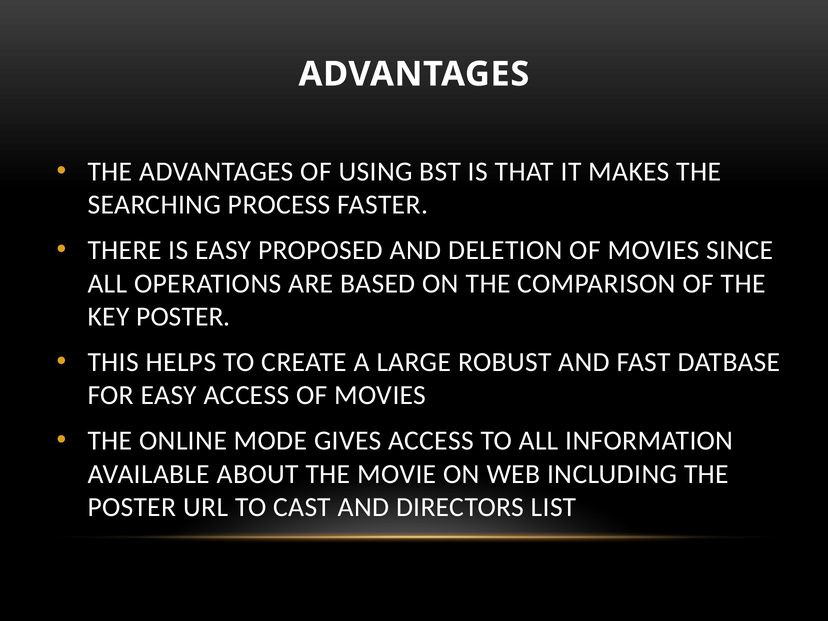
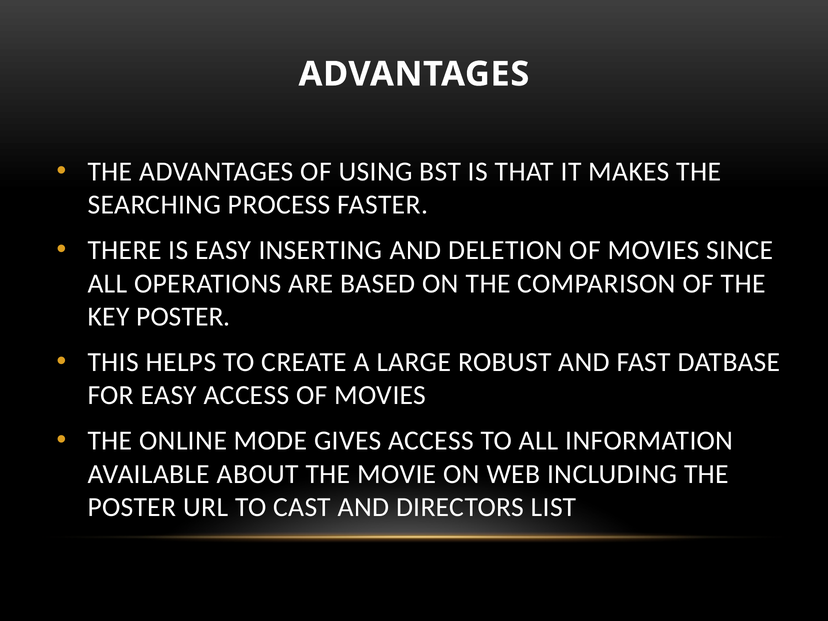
PROPOSED: PROPOSED -> INSERTING (320, 250)
